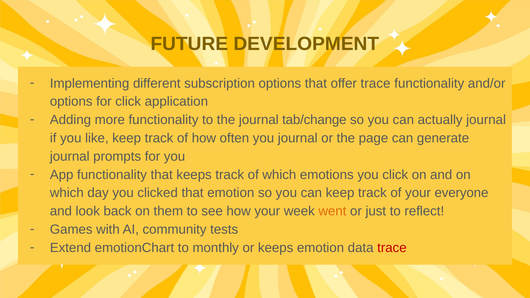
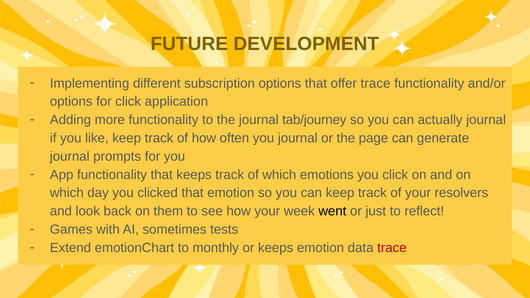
tab/change: tab/change -> tab/journey (314, 120)
everyone: everyone -> resolvers (461, 193)
went colour: orange -> black (332, 211)
community: community -> sometimes (175, 230)
